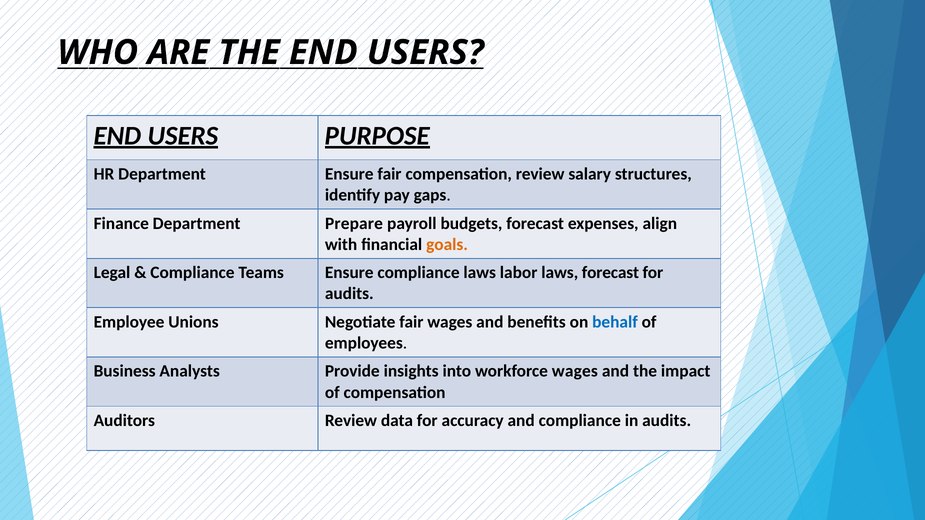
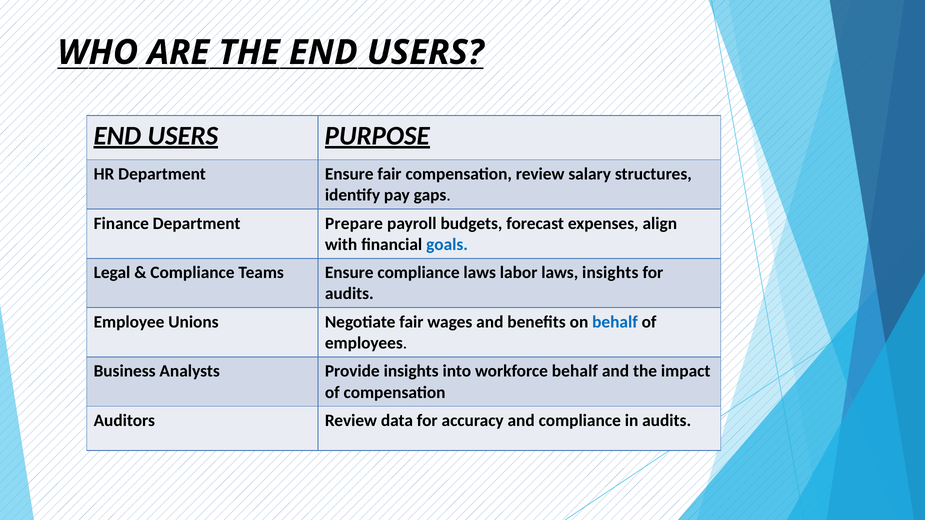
goals colour: orange -> blue (447, 245)
laws forecast: forecast -> insights (610, 273)
workforce wages: wages -> behalf (575, 371)
